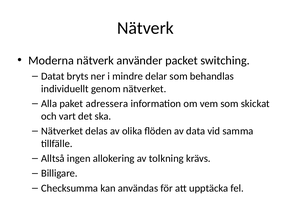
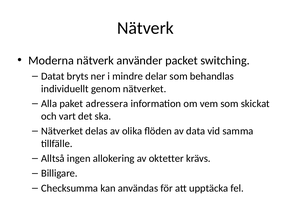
tolkning: tolkning -> oktetter (166, 159)
